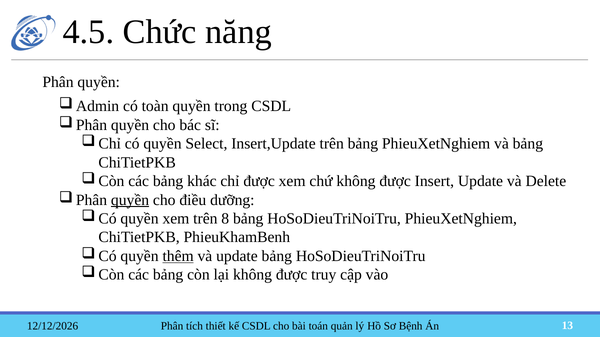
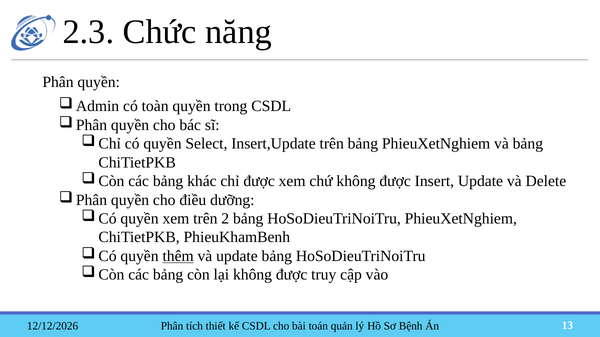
4.5: 4.5 -> 2.3 (88, 32)
quyền underline: present -> none (130, 200)
8: 8 -> 2 (225, 219)
